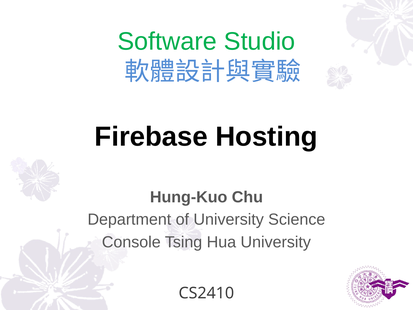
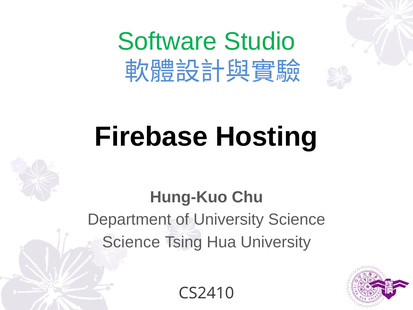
Console: Console -> Science (131, 242)
